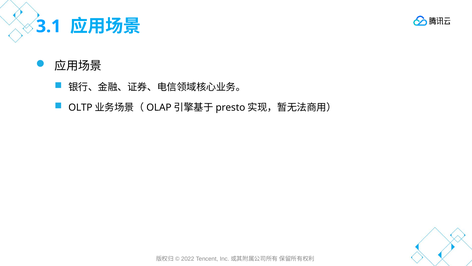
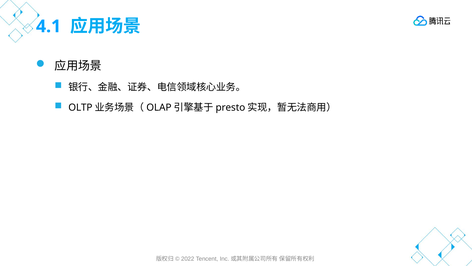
3.1: 3.1 -> 4.1 (49, 26)
